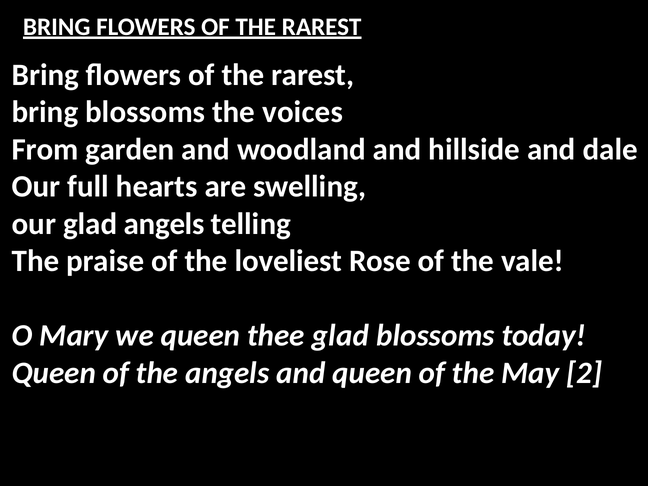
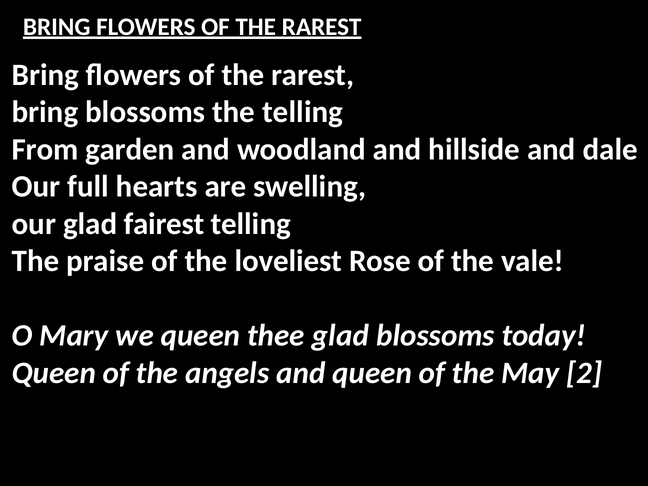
the voices: voices -> telling (303, 112)
glad angels: angels -> fairest (164, 224)
